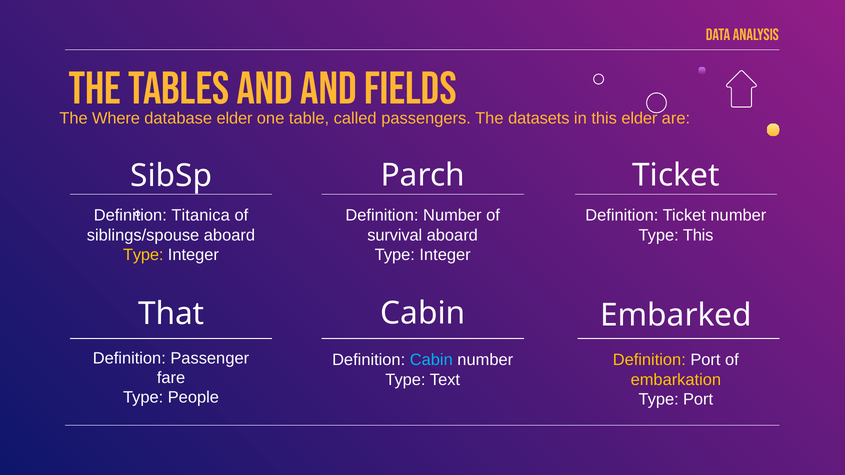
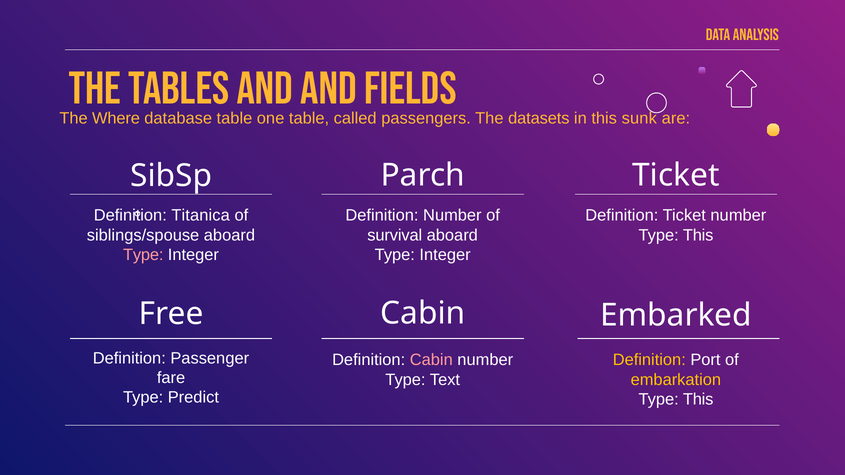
elder: elder -> table (234, 118)
this elder: elder -> sunk (639, 118)
Type colour: yellow -> pink (143, 255)
That: That -> Free (171, 314)
Cabin colour: light blue -> pink (431, 360)
People: People -> Predict (193, 398)
Port: Port -> This (698, 400)
